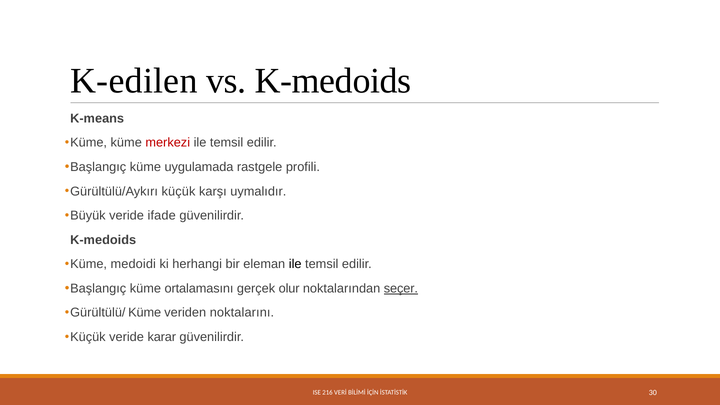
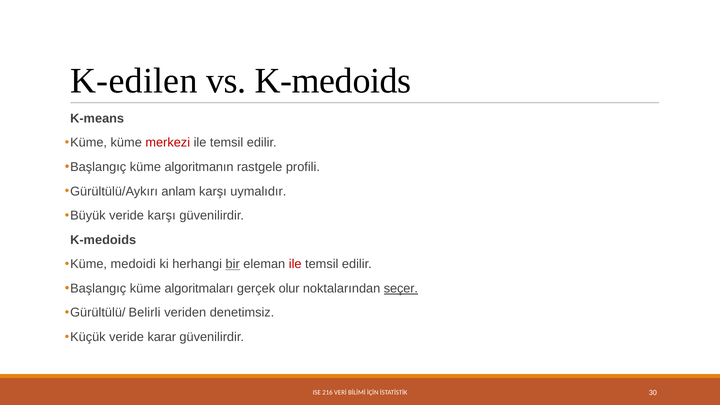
uygulamada: uygulamada -> algoritmanın (199, 167)
Gürültülü/Aykırı küçük: küçük -> anlam (179, 191)
veride ifade: ifade -> karşı (162, 216)
bir underline: none -> present (233, 264)
ile colour: black -> red (295, 264)
ortalamasını: ortalamasını -> algoritmaları (199, 288)
Gürültülü/ Küme: Küme -> Belirli (145, 313)
noktalarını: noktalarını -> denetimsiz (242, 313)
